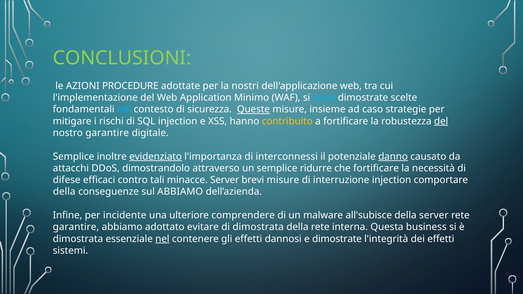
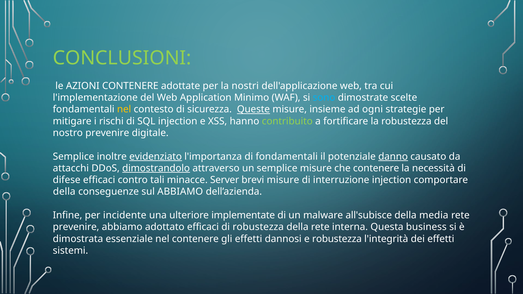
AZIONI PROCEDURE: PROCEDURE -> CONTENERE (130, 86)
nel colour: light blue -> yellow (124, 109)
caso: caso -> ogni (373, 109)
contribuito colour: yellow -> light green (287, 121)
del underline: present -> none (441, 121)
nostro garantire: garantire -> prevenire (107, 133)
di interconnessi: interconnessi -> fondamentali (287, 157)
dimostrandolo underline: none -> present (156, 168)
semplice ridurre: ridurre -> misure (316, 168)
che fortificare: fortificare -> contenere (376, 168)
comprendere: comprendere -> implementate (243, 215)
della server: server -> media (434, 215)
garantire: garantire -> prevenire (76, 227)
adottato evitare: evitare -> efficaci (203, 227)
di dimostrata: dimostrata -> robustezza (258, 227)
nel underline: present -> none (162, 239)
e dimostrate: dimostrate -> robustezza (337, 239)
